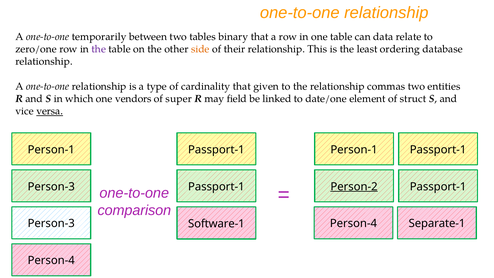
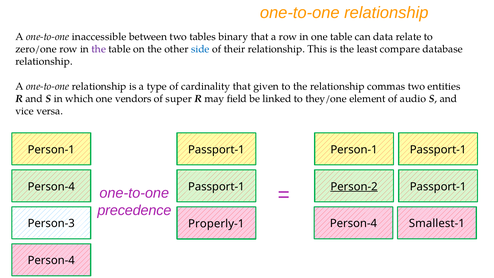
temporarily: temporarily -> inaccessible (99, 37)
side colour: orange -> blue (200, 49)
ordering: ordering -> compare (400, 49)
date/one: date/one -> they/one (326, 99)
struct: struct -> audio (413, 99)
versa underline: present -> none (50, 111)
Person-3: Person-3 -> Person-4 (51, 187)
comparison: comparison -> precedence (134, 210)
Software-1: Software-1 -> Properly-1 (216, 224)
Separate-1: Separate-1 -> Smallest-1 (437, 223)
